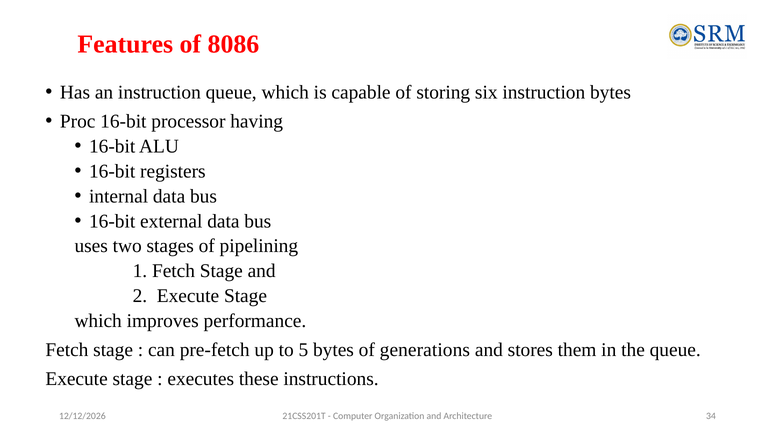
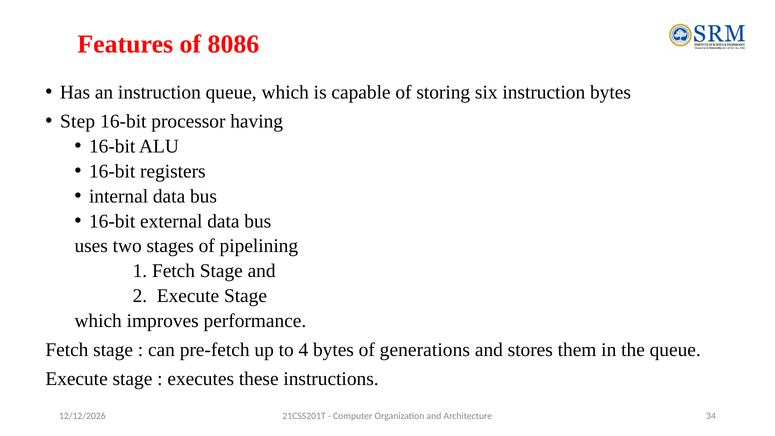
Proc: Proc -> Step (78, 121)
5: 5 -> 4 (303, 350)
